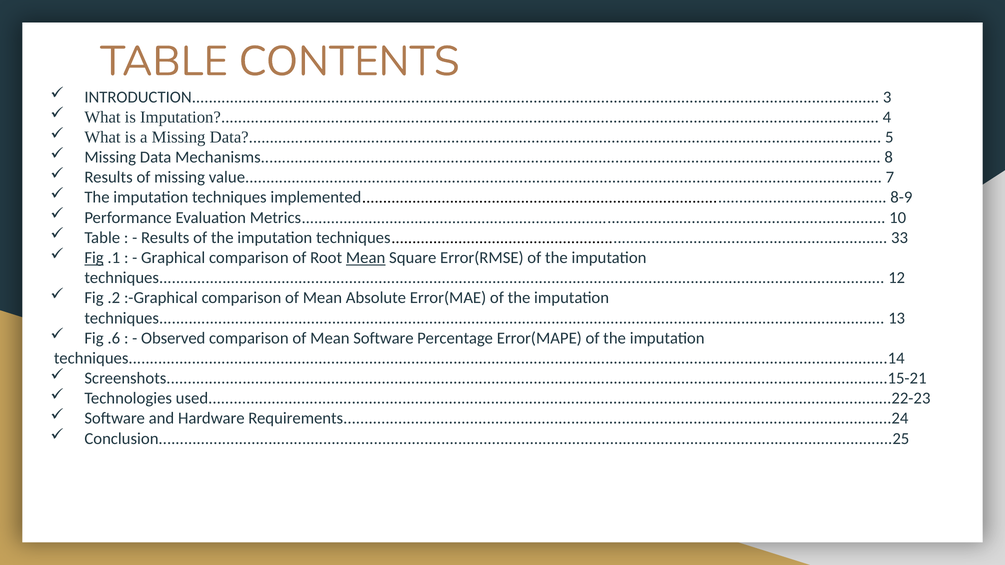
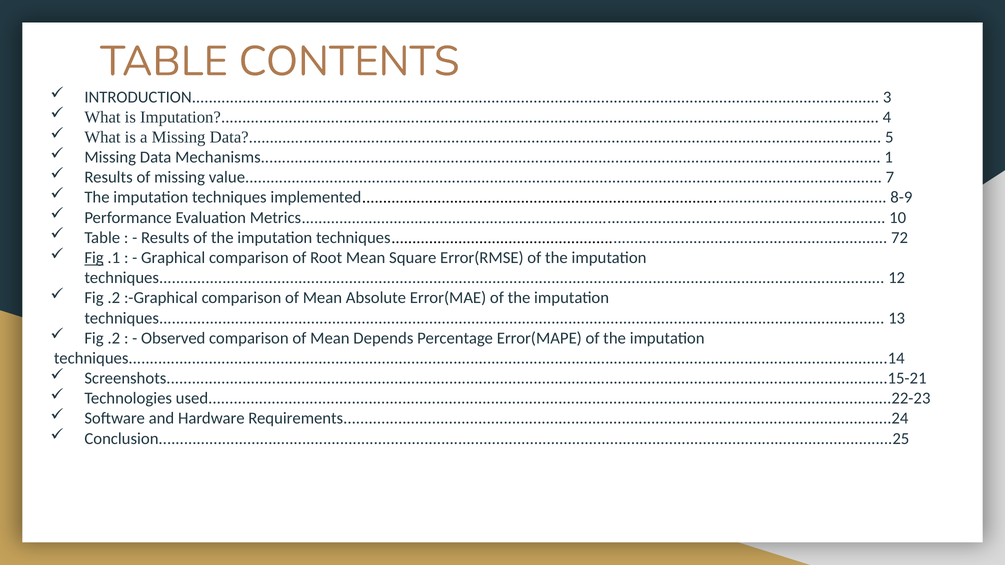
8: 8 -> 1 (889, 157)
33: 33 -> 72 (900, 238)
Mean underline: present -> none (366, 258)
.6: .6 -> .2 (114, 338)
Mean Software: Software -> Depends (383, 338)
